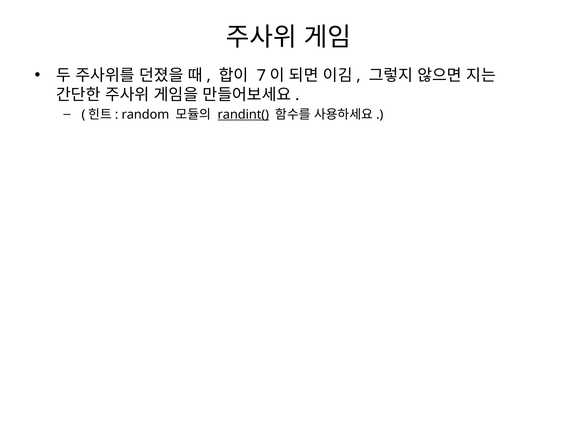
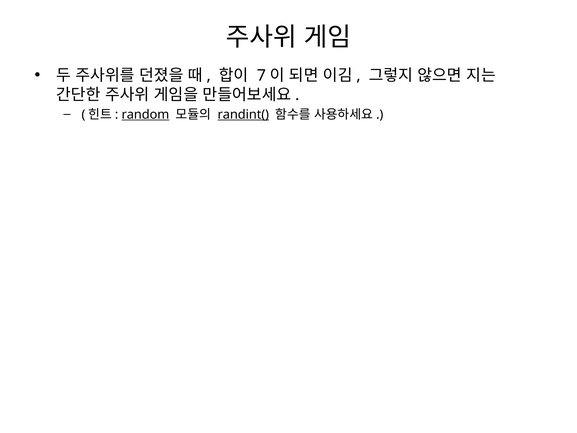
random underline: none -> present (145, 114)
